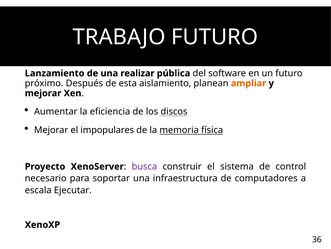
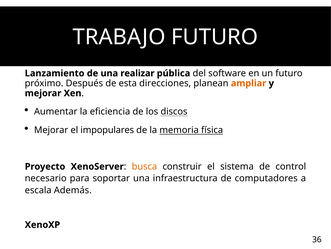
aislamiento: aislamiento -> direcciones (165, 83)
busca colour: purple -> orange (144, 166)
Ejecutar: Ejecutar -> Además (73, 190)
